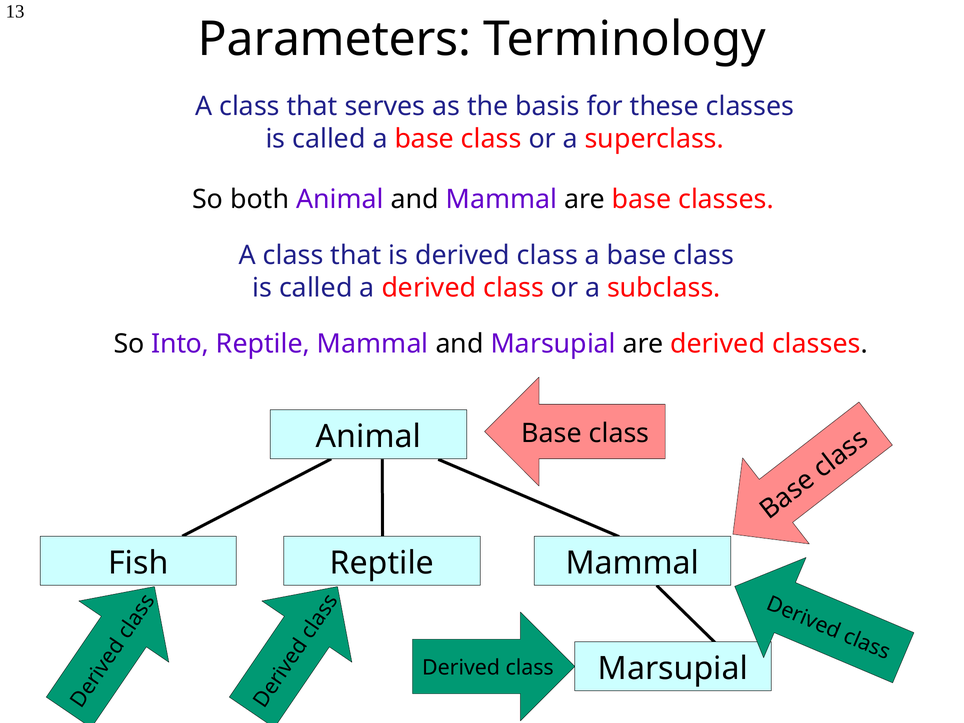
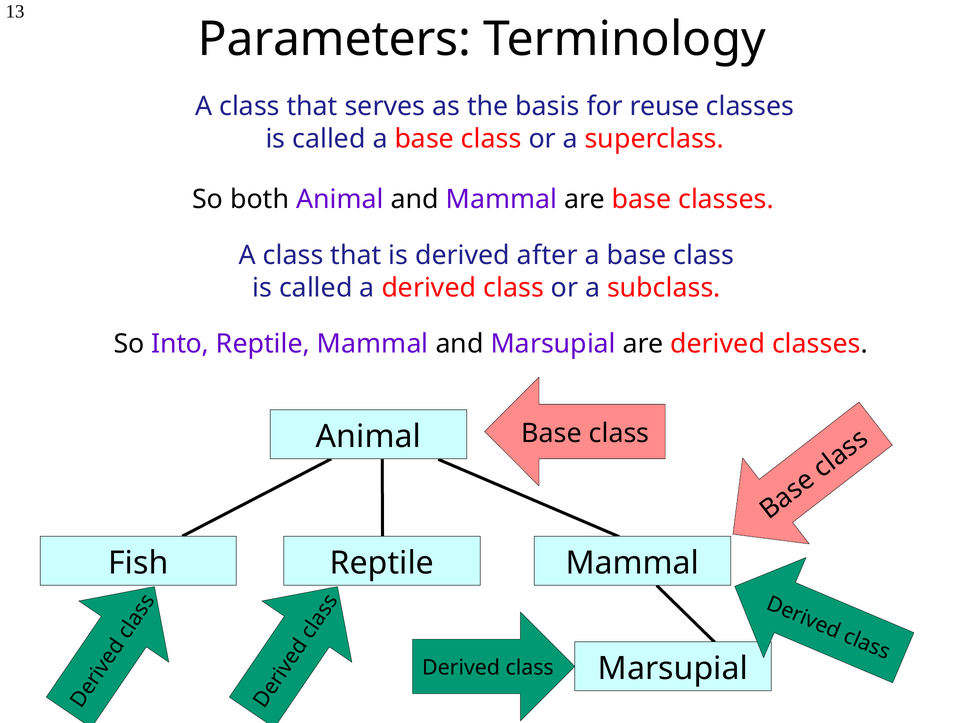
these: these -> reuse (664, 107)
is derived class: class -> after (547, 256)
